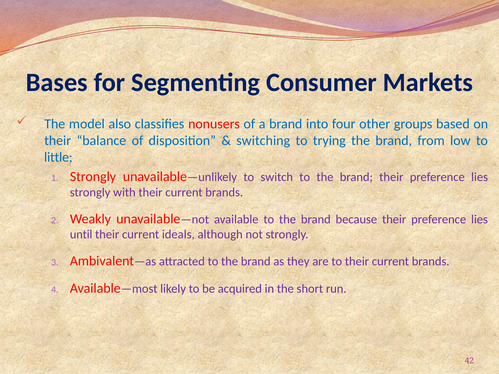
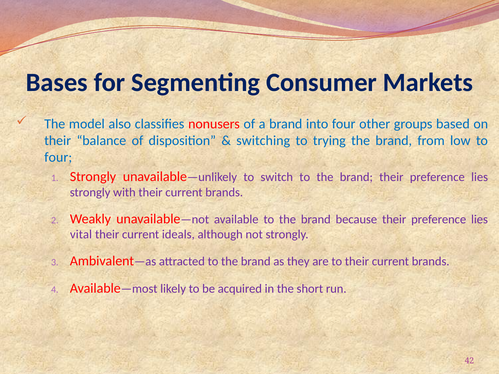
little: little -> four (58, 157)
until: until -> vital (81, 235)
